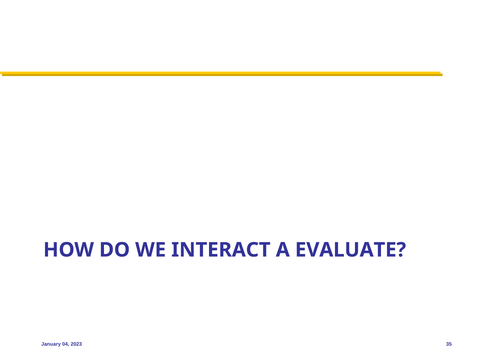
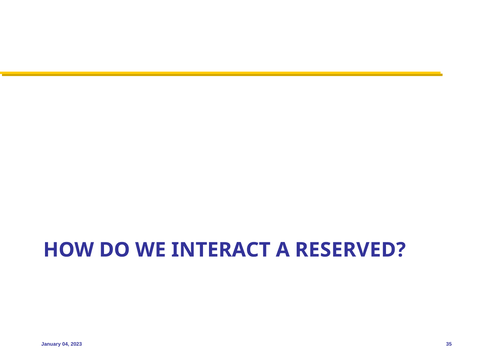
EVALUATE: EVALUATE -> RESERVED (350, 250)
